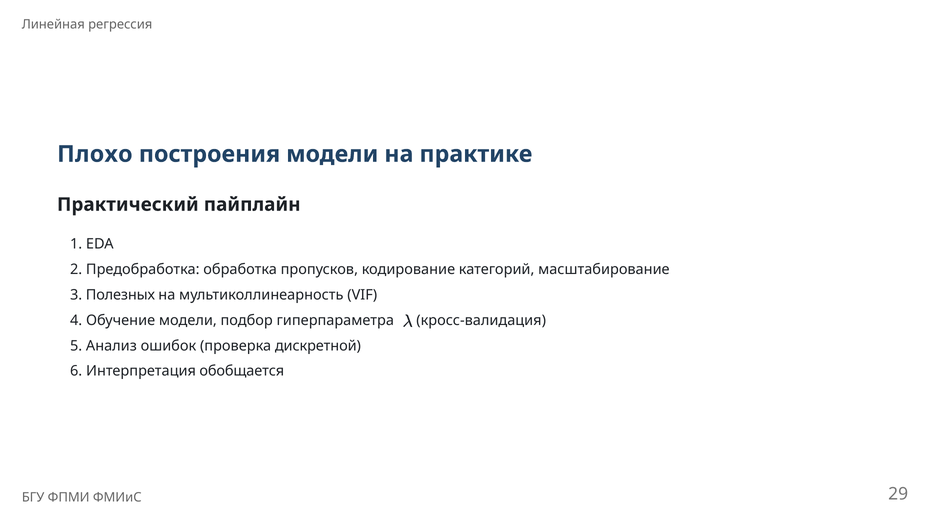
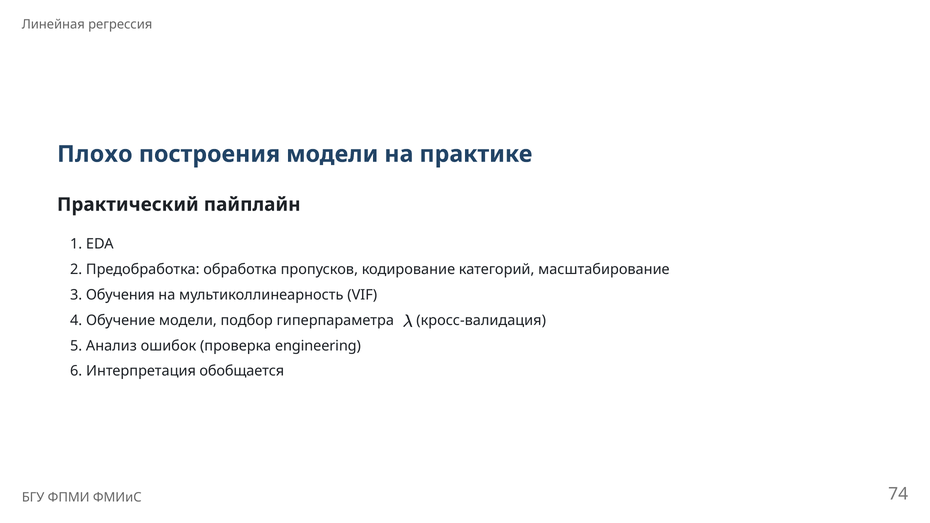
Полезных: Полезных -> Обучения (120, 295)
дискретной: дискретной -> engineering (318, 346)
29: 29 -> 74 (898, 494)
